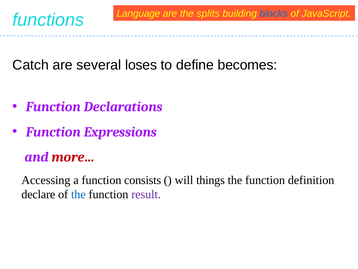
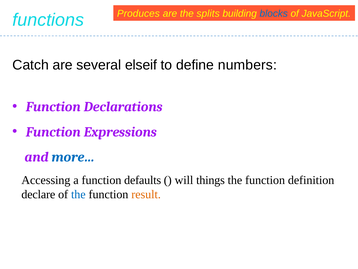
Language: Language -> Produces (138, 14)
loses: loses -> elseif (141, 65)
becomes: becomes -> numbers (247, 65)
more… colour: red -> blue (73, 157)
consists: consists -> defaults (143, 180)
result colour: purple -> orange (146, 194)
